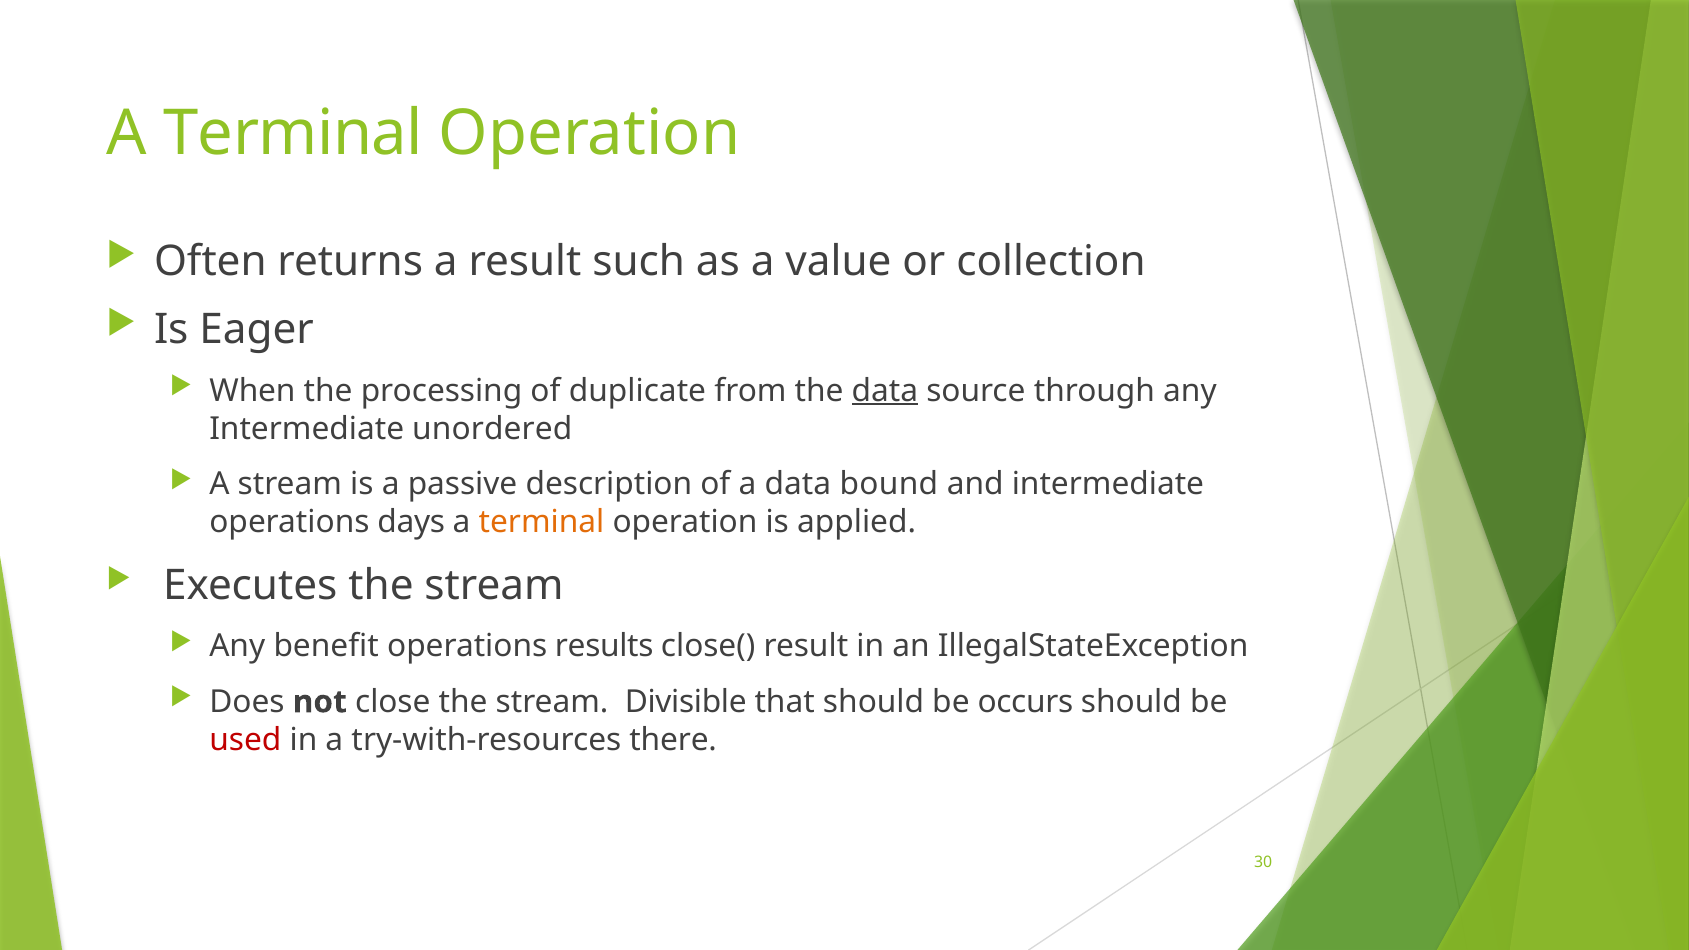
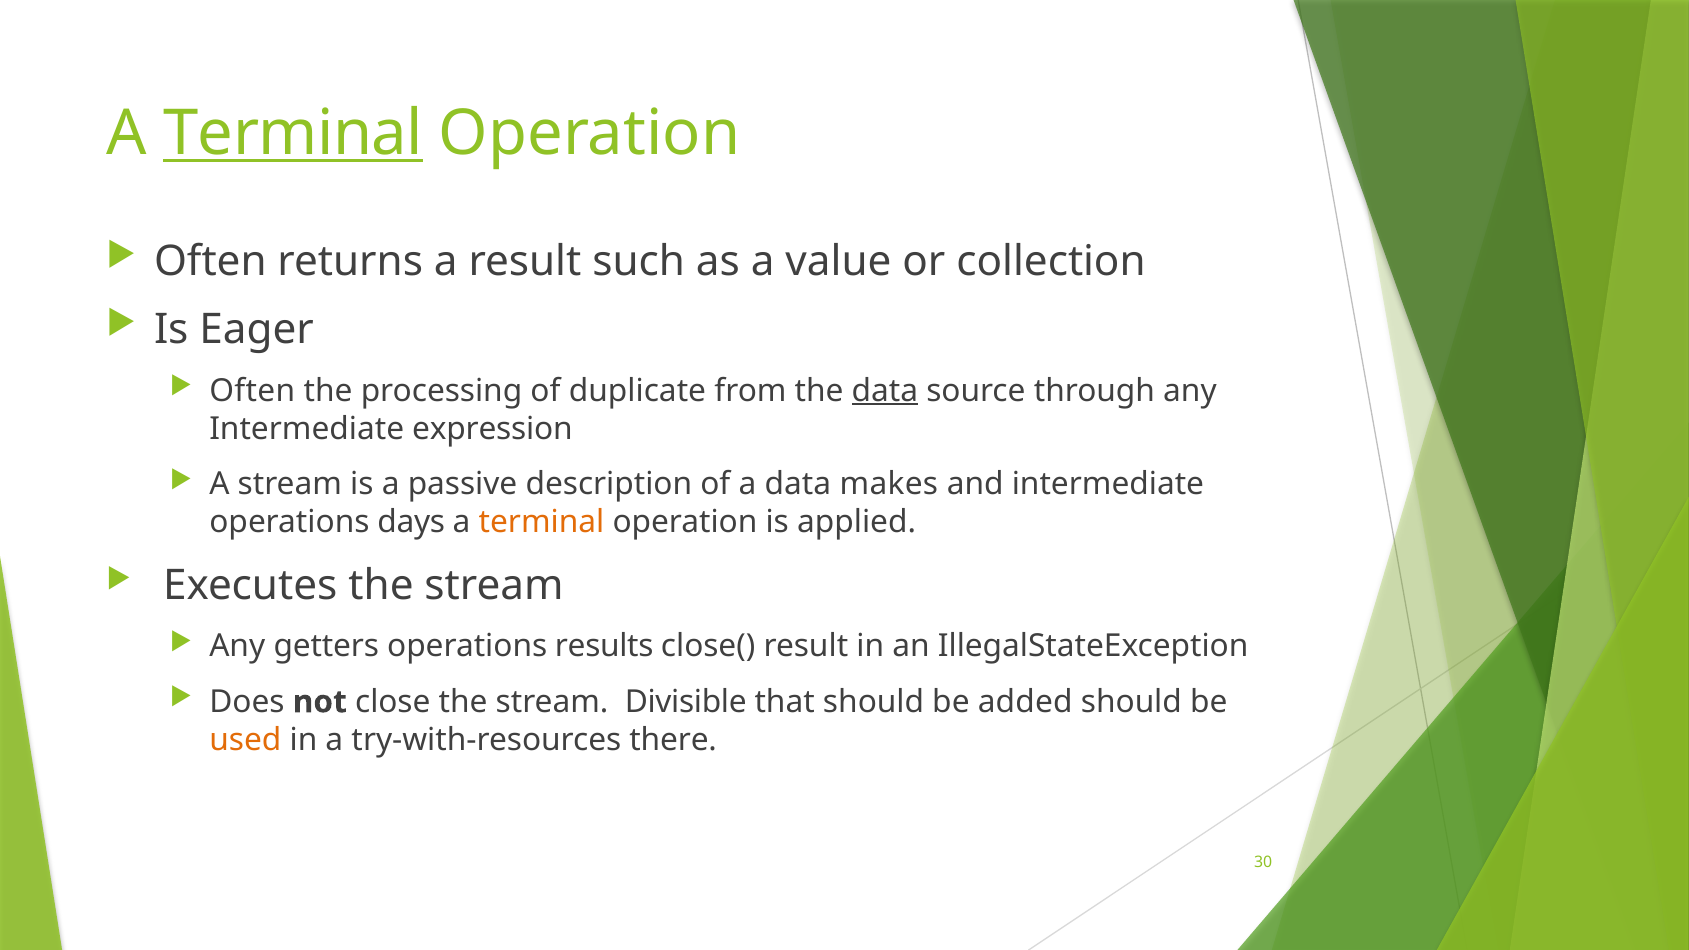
Terminal underline: none -> present (293, 133)
When: When -> Often (252, 391)
unordered: unordered -> expression (492, 429)
bound: bound -> makes (889, 484)
benefit: benefit -> getters (326, 646)
occurs: occurs -> added (1025, 702)
used colour: red -> orange (245, 740)
